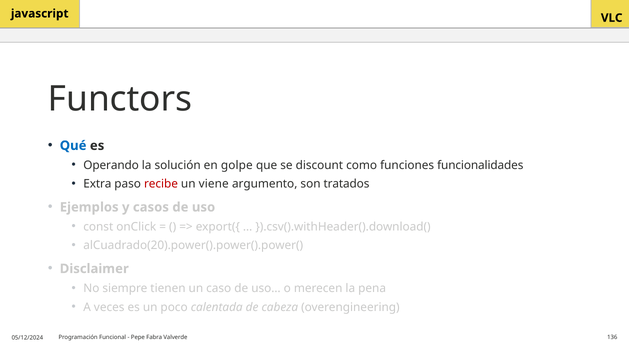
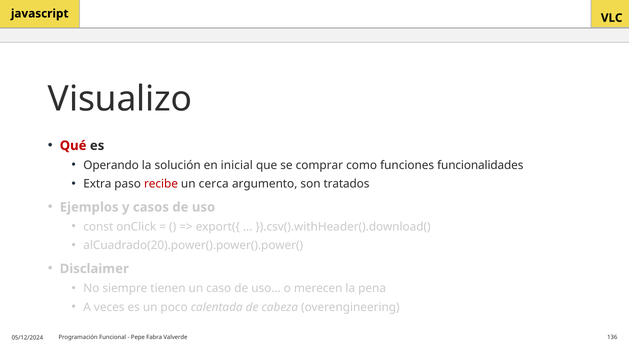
Functors: Functors -> Visualizo (120, 99)
Qué colour: blue -> red (73, 146)
golpe: golpe -> inicial (237, 165)
discount: discount -> comprar (319, 165)
viene: viene -> cerca (214, 184)
